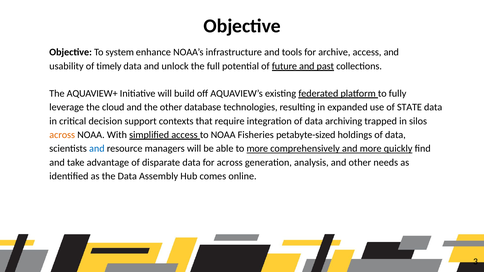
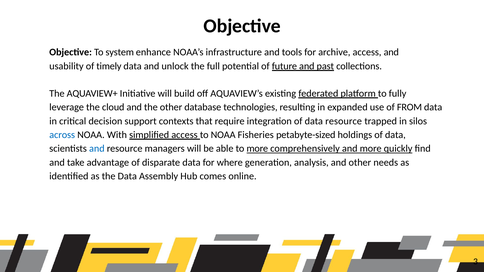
STATE: STATE -> FROM (409, 107)
data archiving: archiving -> resource (344, 121)
across colour: orange -> blue (62, 135)
for across: across -> where (230, 163)
